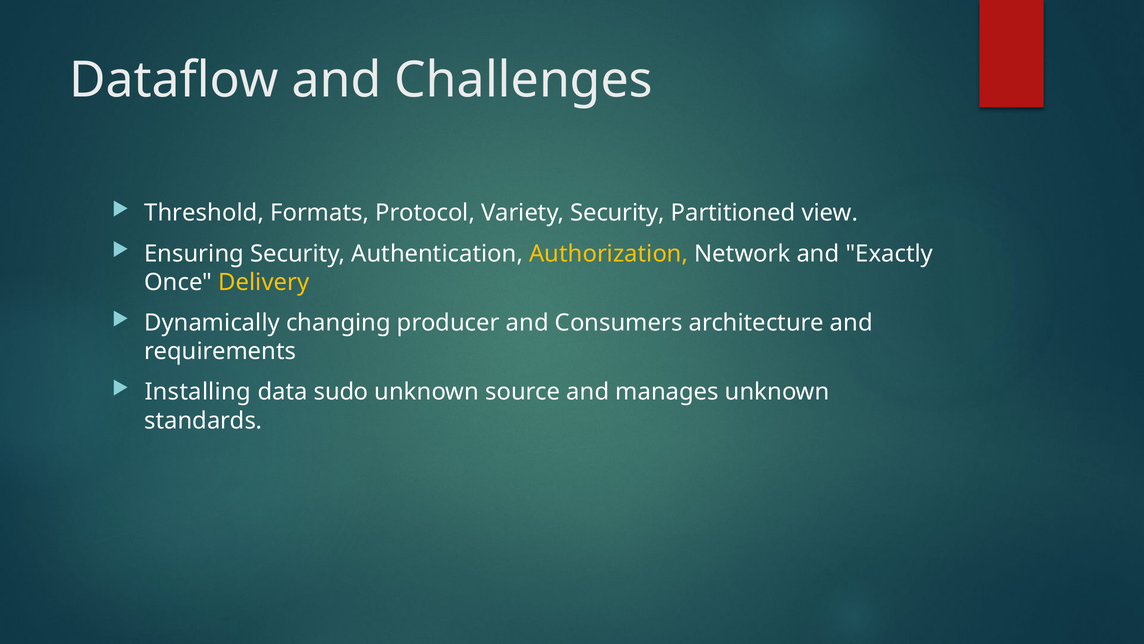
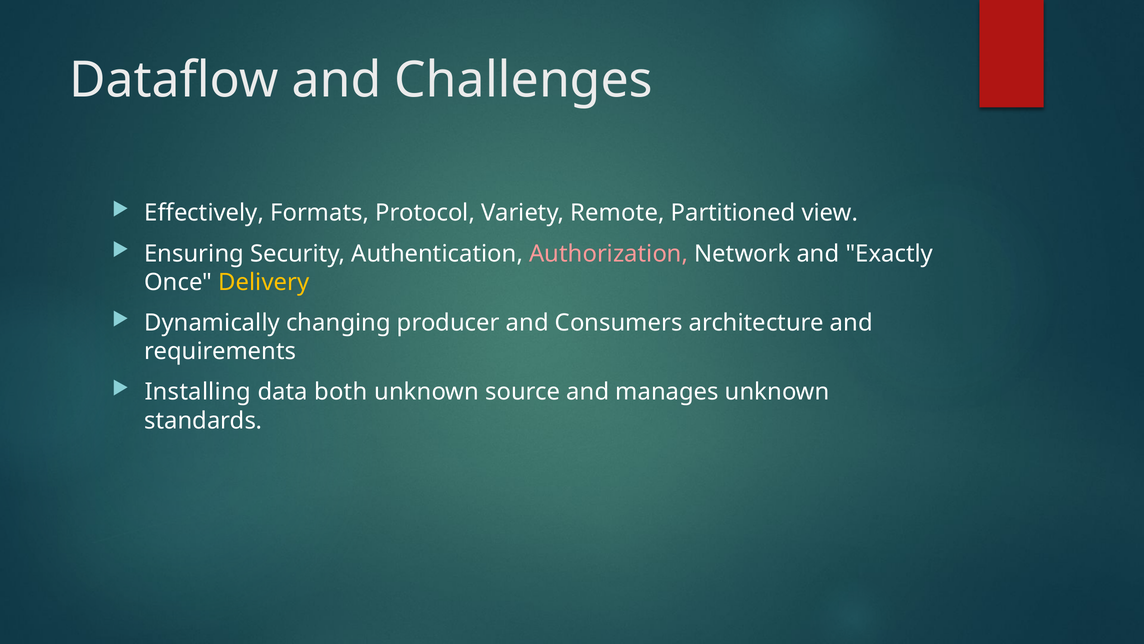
Threshold: Threshold -> Effectively (204, 213)
Variety Security: Security -> Remote (617, 213)
Authorization colour: yellow -> pink (609, 253)
sudo: sudo -> both (341, 392)
